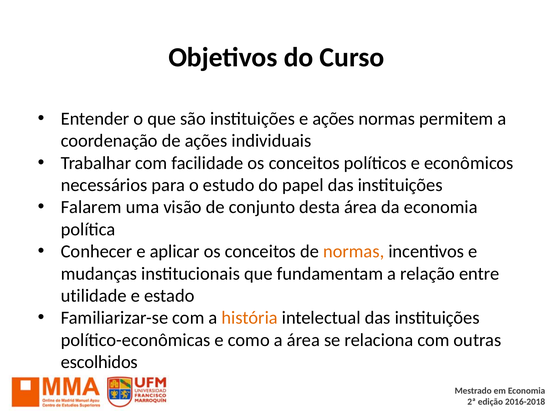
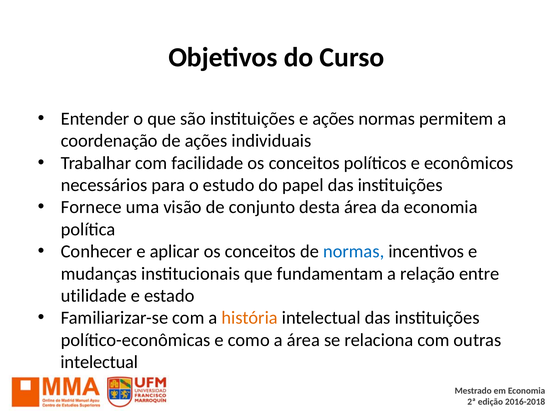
Falarem: Falarem -> Fornece (91, 207)
normas colour: orange -> blue (354, 251)
escolhidos: escolhidos -> intelectual (99, 362)
